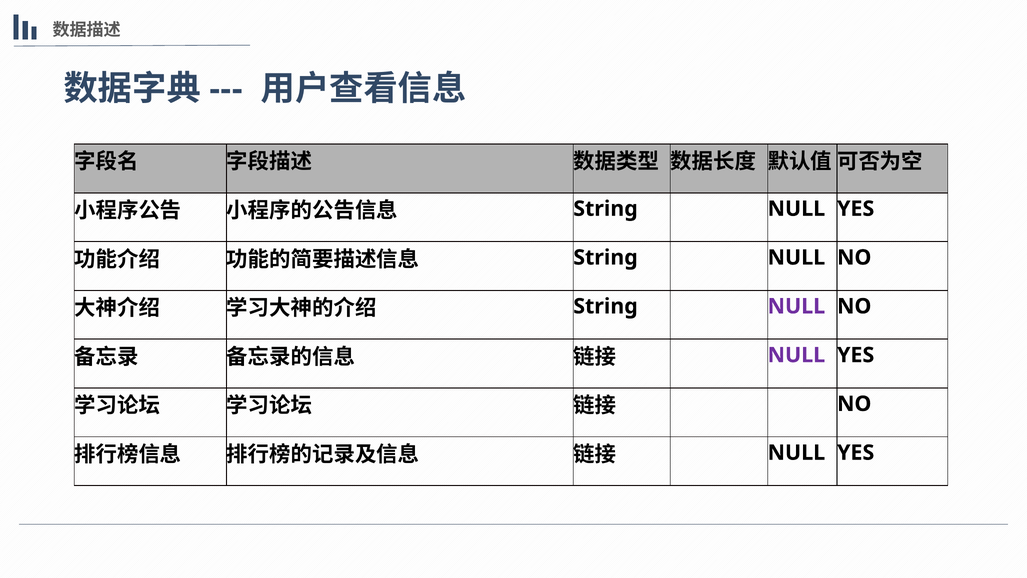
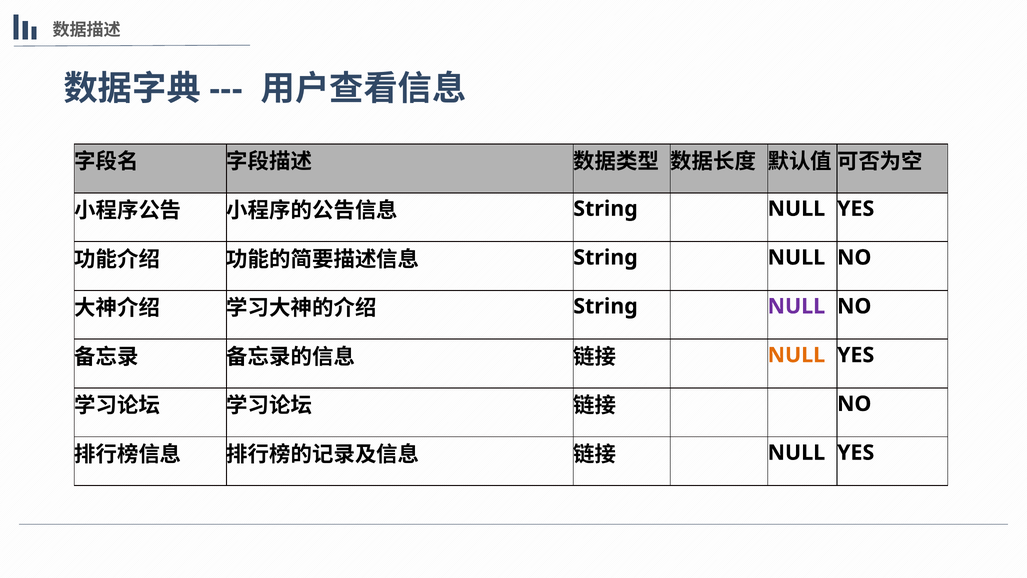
NULL colour: purple -> orange (796, 355)
